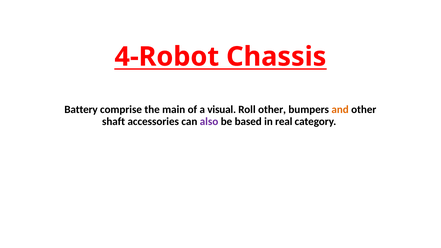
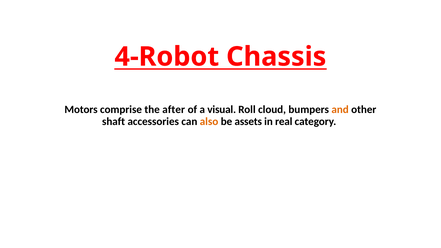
Battery: Battery -> Motors (81, 110)
main: main -> after (174, 110)
Roll other: other -> cloud (272, 110)
also colour: purple -> orange (209, 122)
based: based -> assets (248, 122)
